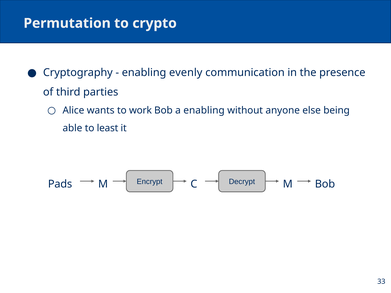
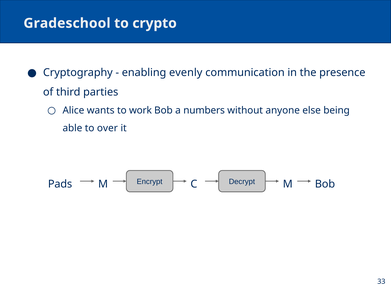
Permutation: Permutation -> Gradeschool (67, 23)
a enabling: enabling -> numbers (204, 110)
least: least -> over (107, 128)
